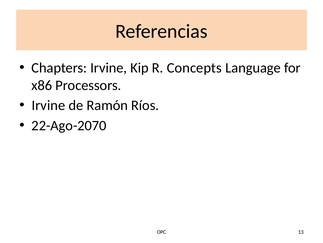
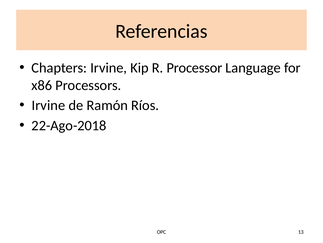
Concepts: Concepts -> Processor (194, 68)
22-Ago-2070: 22-Ago-2070 -> 22-Ago-2018 (69, 125)
